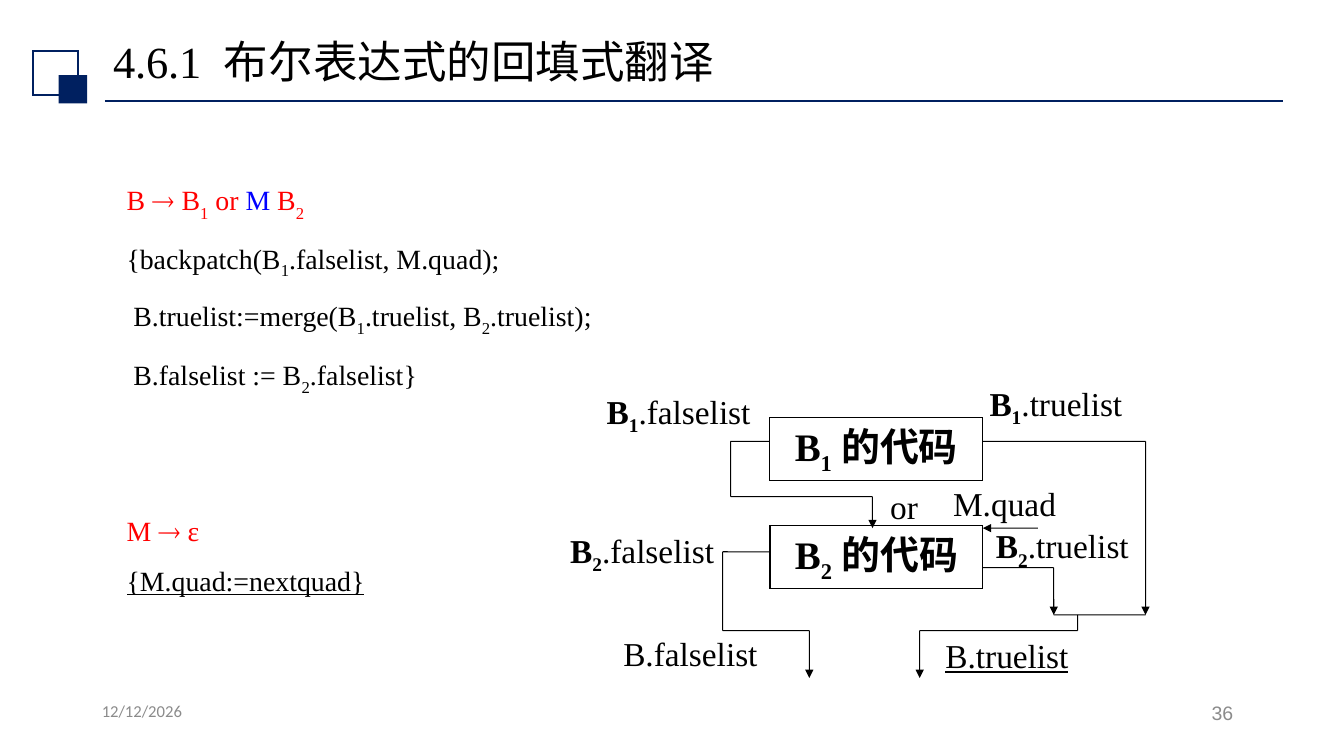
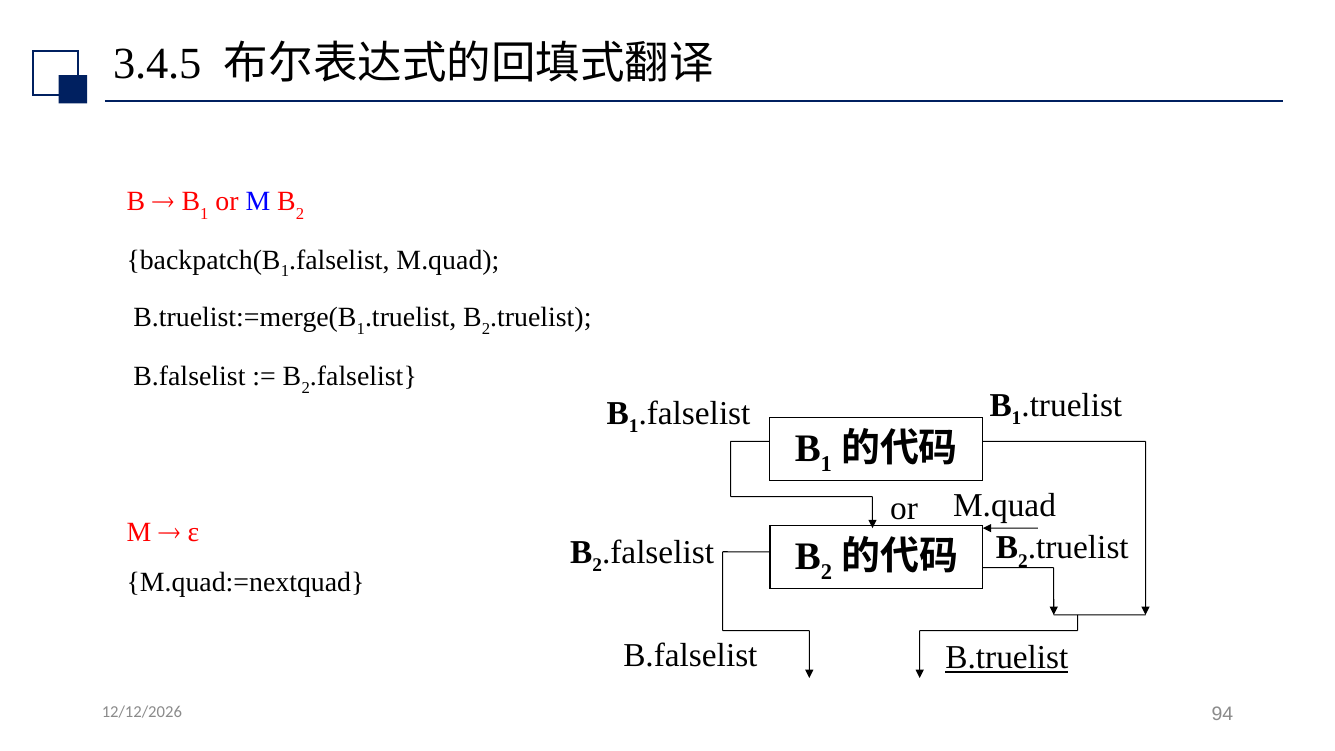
4.6.1: 4.6.1 -> 3.4.5 (158, 64)
M.quad:=nextquad underline: present -> none (246, 582)
36: 36 -> 94 (1222, 714)
